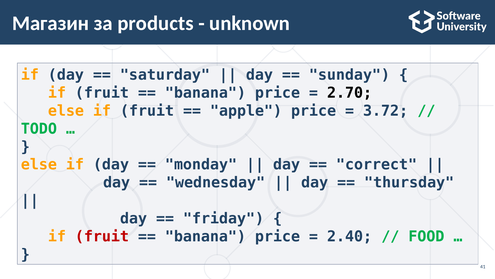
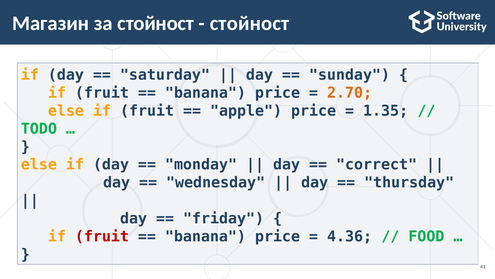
за products: products -> стойност (156, 23)
unknown: unknown -> стойност (249, 23)
2.70 colour: black -> orange (350, 93)
3.72: 3.72 -> 1.35 (386, 111)
2.40: 2.40 -> 4.36 (350, 236)
